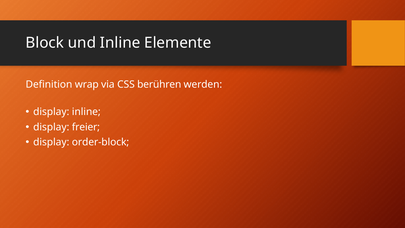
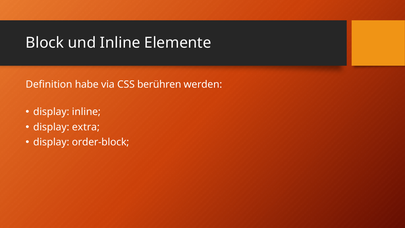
wrap: wrap -> habe (87, 85)
freier: freier -> extra (86, 127)
